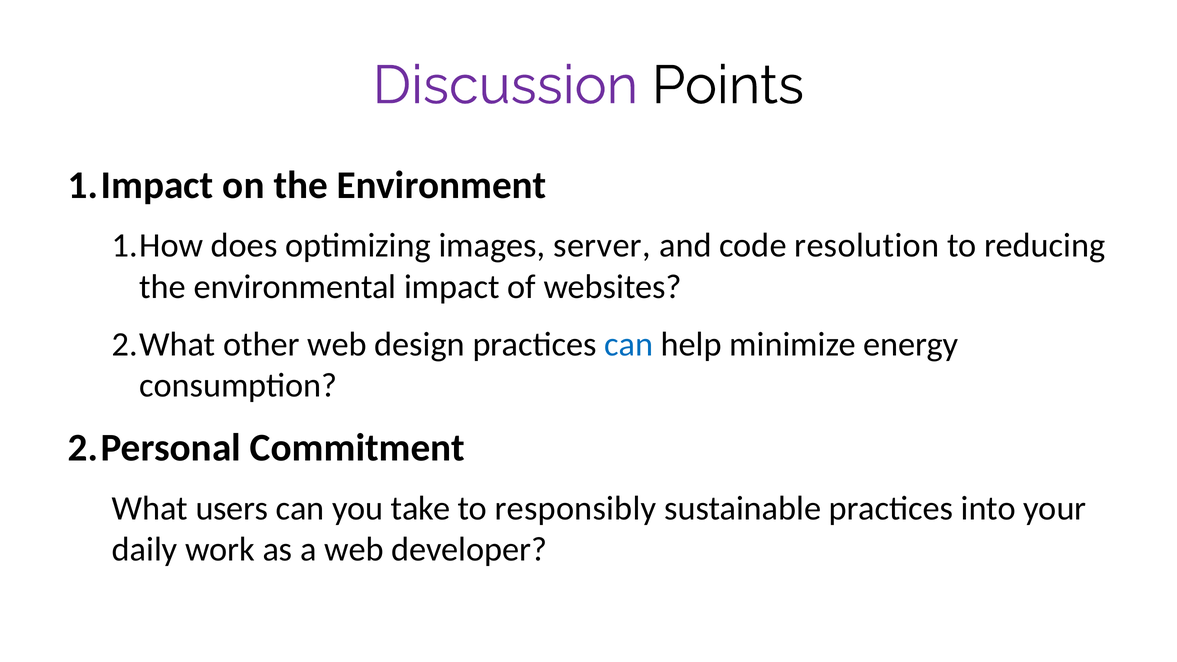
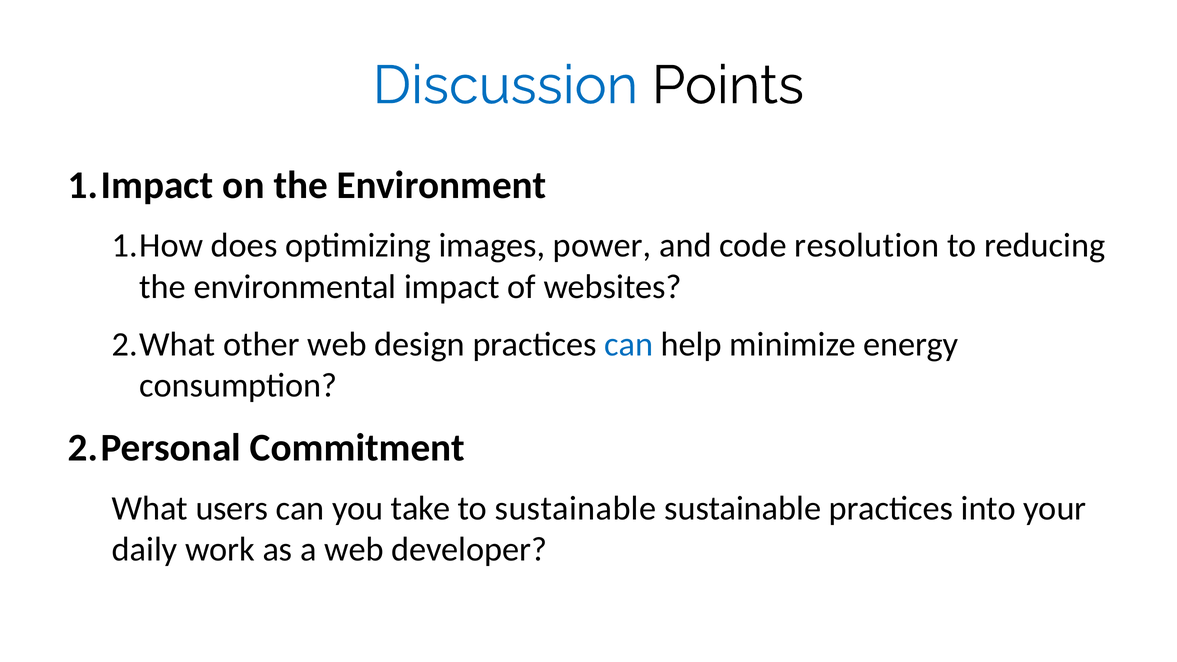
Discussion colour: purple -> blue (505, 85)
server: server -> power (602, 246)
to responsibly: responsibly -> sustainable (575, 508)
